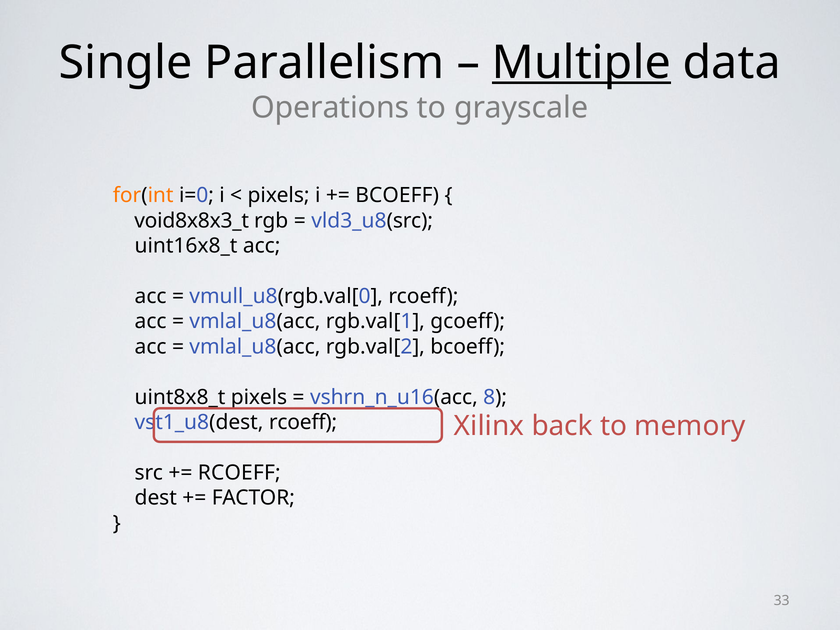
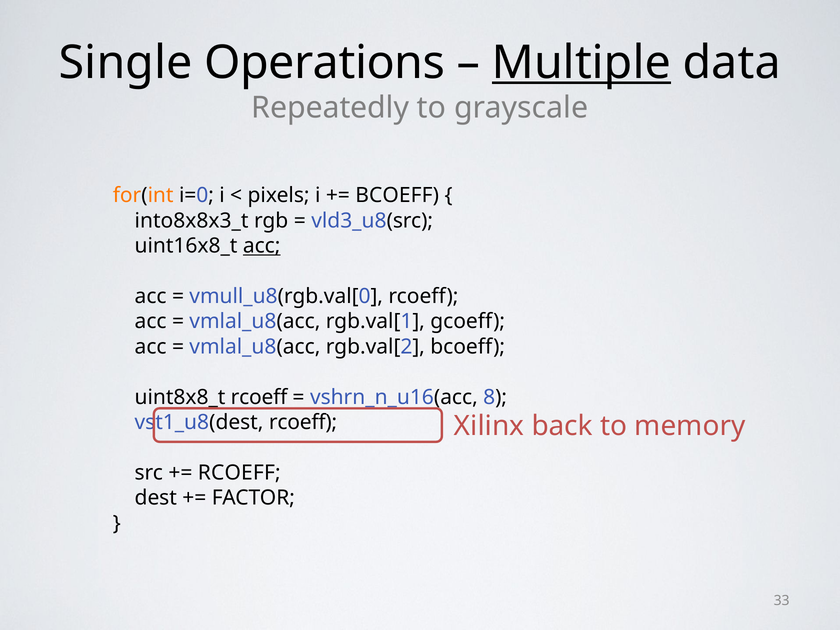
Parallelism: Parallelism -> Operations (325, 63)
Operations: Operations -> Repeatedly (330, 108)
void8x8x3_t: void8x8x3_t -> into8x8x3_t (192, 221)
acc underline: none -> present (262, 246)
uint8x8_t pixels: pixels -> rcoeff (259, 397)
